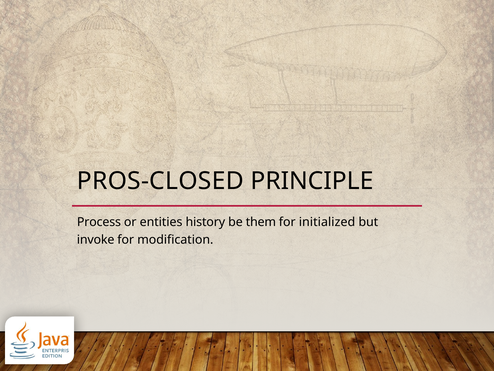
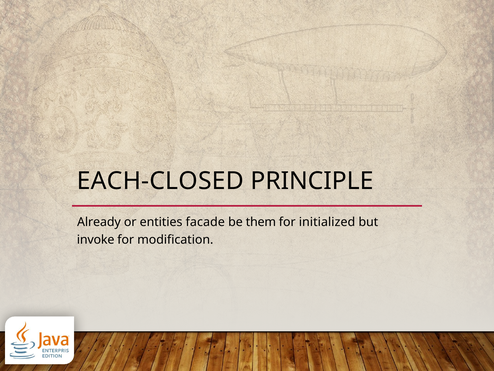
PROS-CLOSED: PROS-CLOSED -> EACH-CLOSED (160, 181)
Process: Process -> Already (99, 222)
history: history -> facade (205, 222)
